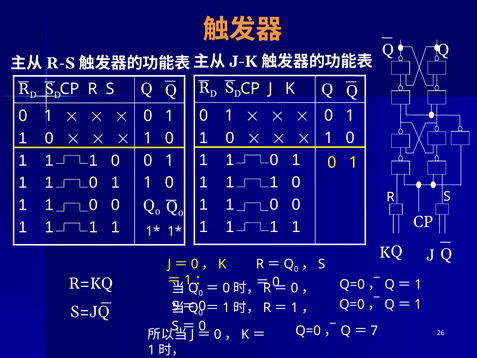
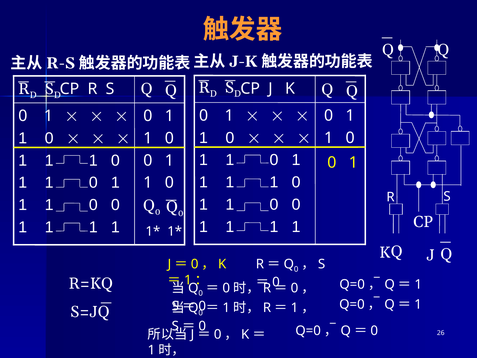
7: 7 -> 0 (374, 330)
